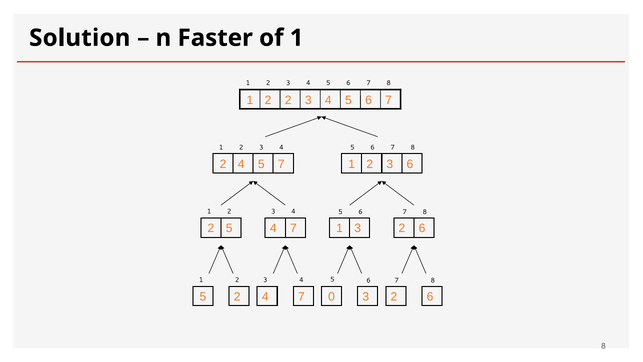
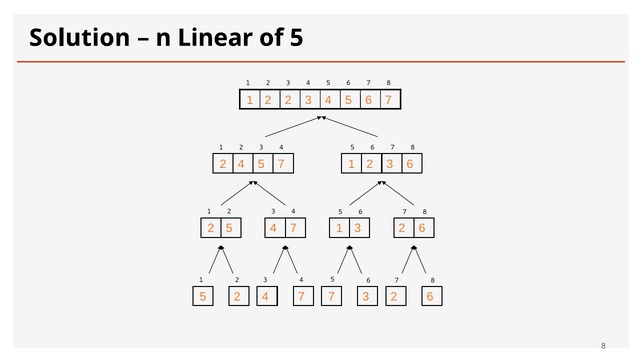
Faster: Faster -> Linear (215, 38)
of 1: 1 -> 5 (297, 38)
7 0: 0 -> 7 (332, 297)
